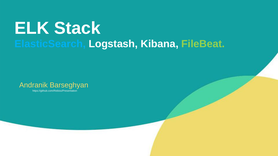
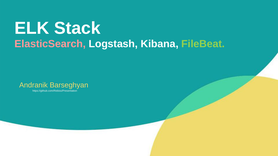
ElasticSearch colour: light blue -> pink (50, 44)
